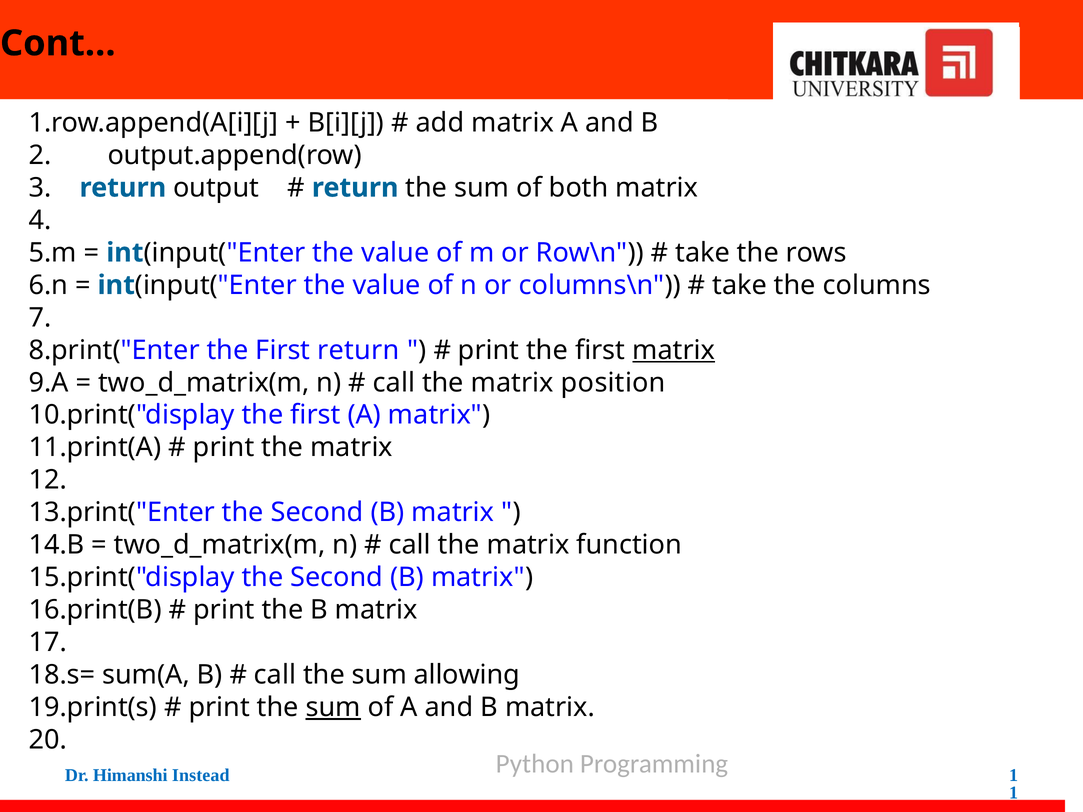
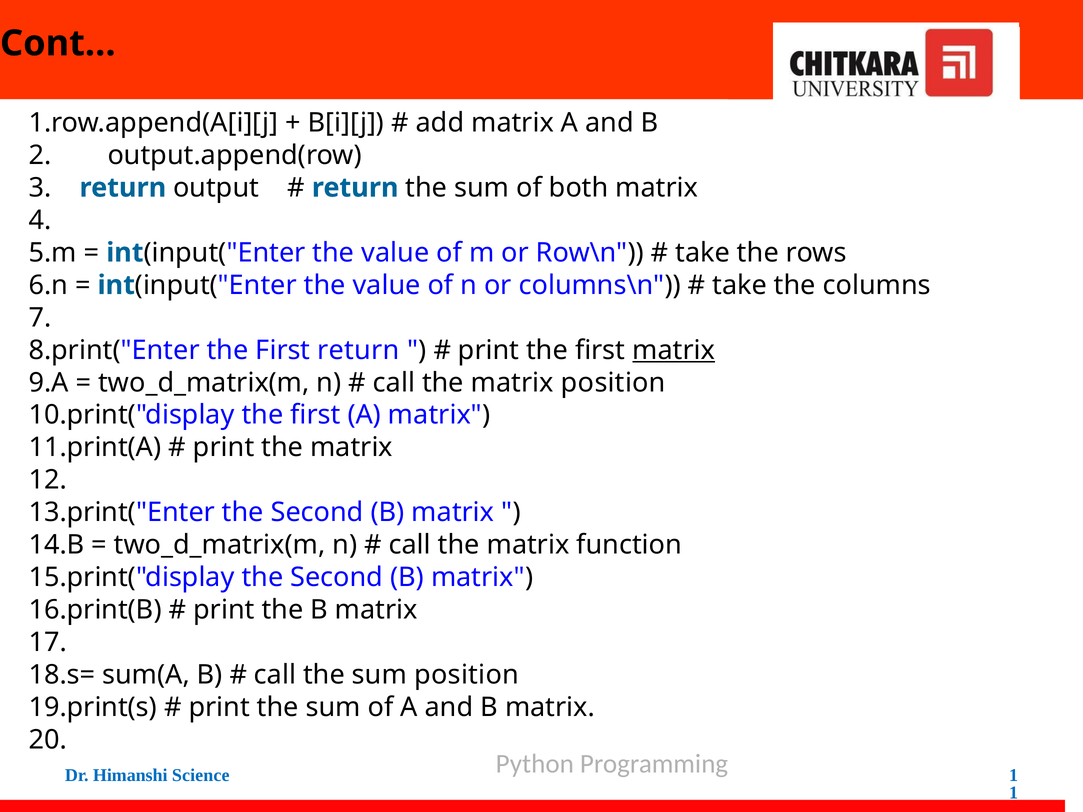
sum allowing: allowing -> position (467, 675)
sum underline: present -> none (333, 708)
Instead: Instead -> Science (201, 775)
